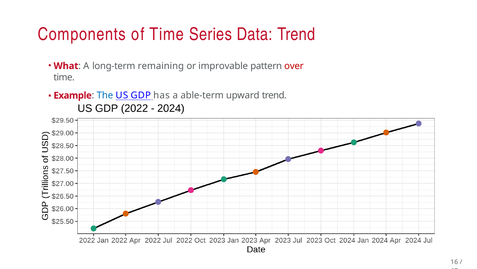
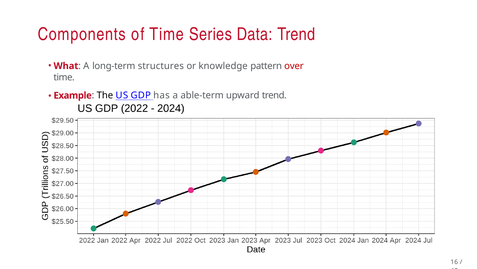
remaining: remaining -> structures (161, 66)
improvable: improvable -> knowledge (223, 66)
The colour: blue -> black (105, 95)
